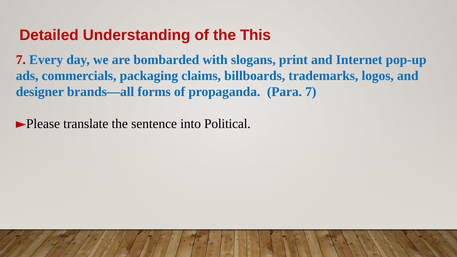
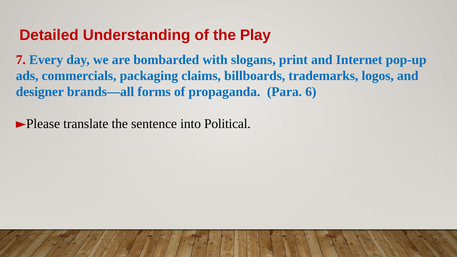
This: This -> Play (255, 35)
Para 7: 7 -> 6 (311, 92)
